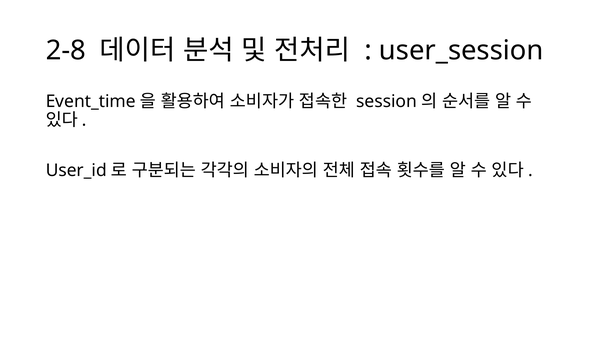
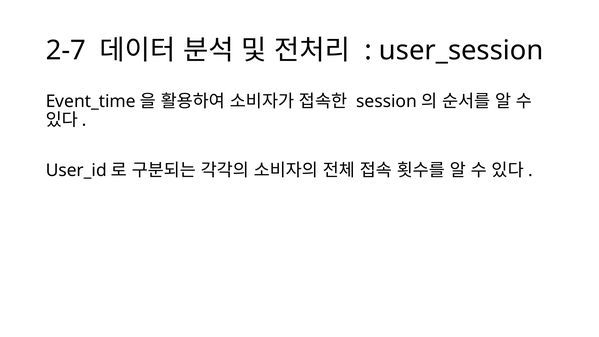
2-8: 2-8 -> 2-7 (66, 50)
